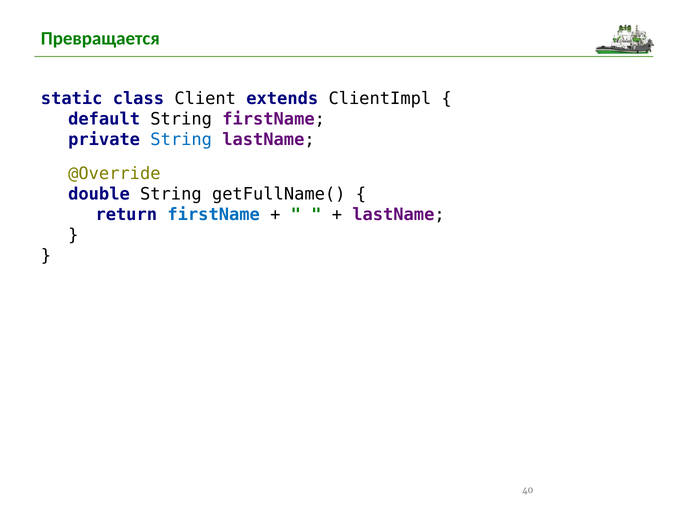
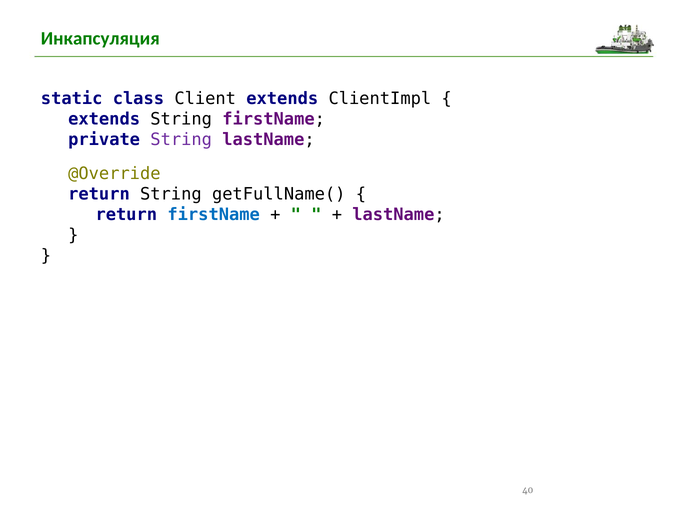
Превращается: Превращается -> Инкапсуляция (100, 39)
default: default -> extends (104, 119)
String colour: blue -> purple (181, 140)
double: double -> return (99, 194)
